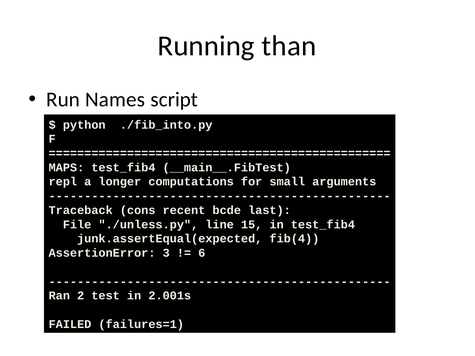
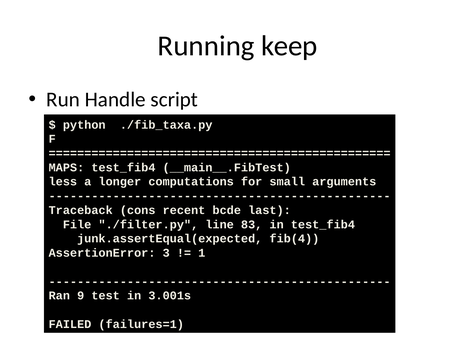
than: than -> keep (289, 46)
Names: Names -> Handle (115, 100)
./fib_into.py: ./fib_into.py -> ./fib_taxa.py (166, 125)
repl: repl -> less (63, 182)
./unless.py: ./unless.py -> ./filter.py (148, 225)
15: 15 -> 83 (252, 225)
6: 6 -> 1 (202, 253)
2: 2 -> 9 (81, 296)
2.001s: 2.001s -> 3.001s (170, 296)
